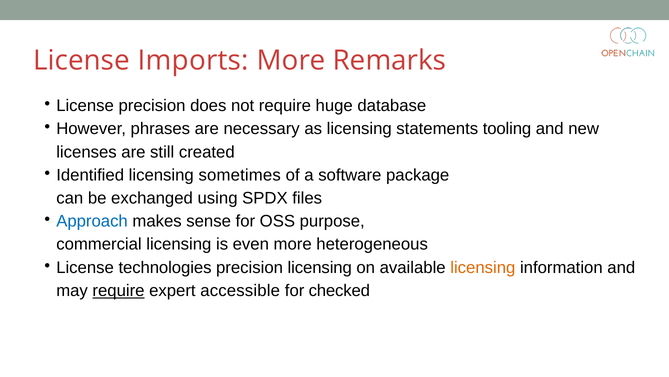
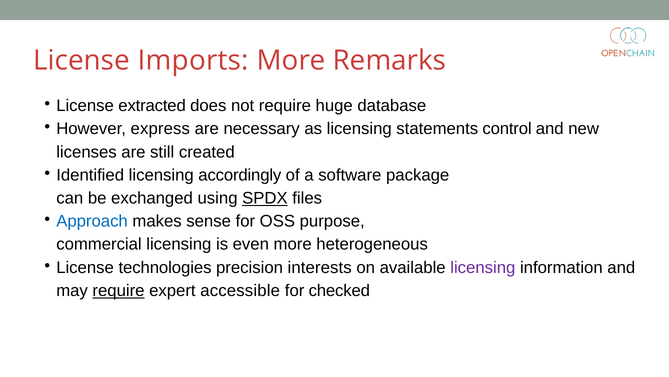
License precision: precision -> extracted (152, 106)
phrases: phrases -> express (160, 129)
tooling: tooling -> control (507, 129)
sometimes: sometimes -> accordingly (240, 175)
SPDX underline: none -> present (265, 198)
precision licensing: licensing -> interests (320, 267)
licensing colour: orange -> purple (483, 267)
